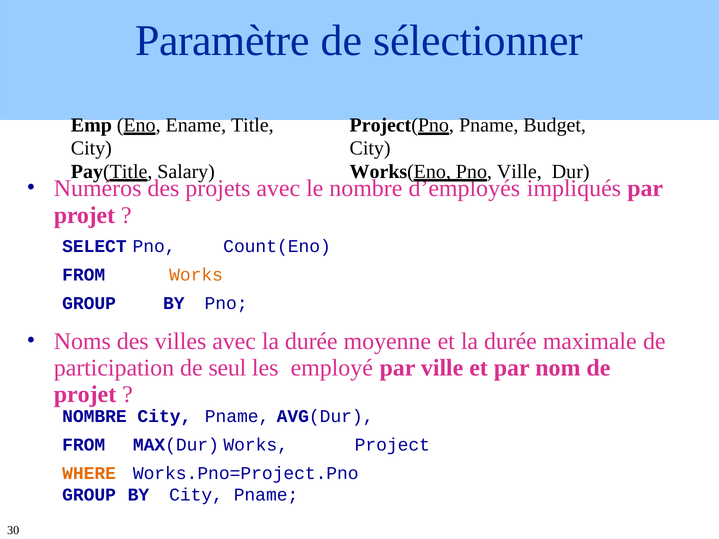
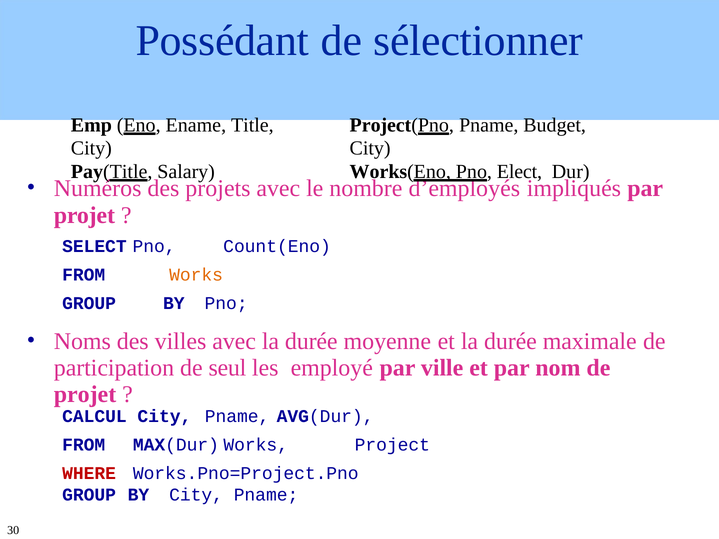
Paramètre: Paramètre -> Possédant (222, 41)
Pno Ville: Ville -> Elect (519, 172)
NOMBRE: NOMBRE -> CALCUL (94, 416)
WHERE colour: orange -> red (89, 473)
